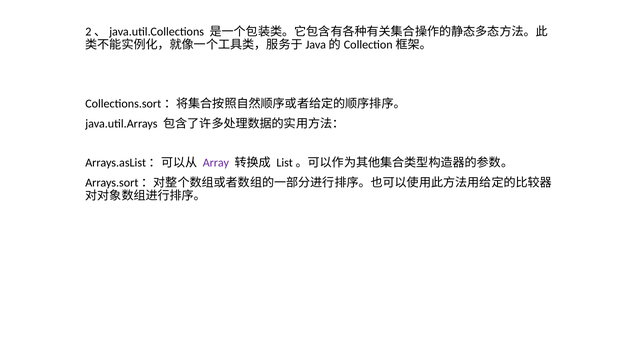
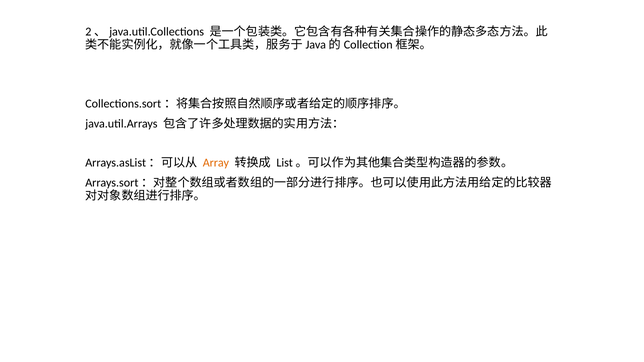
Array colour: purple -> orange (216, 163)
